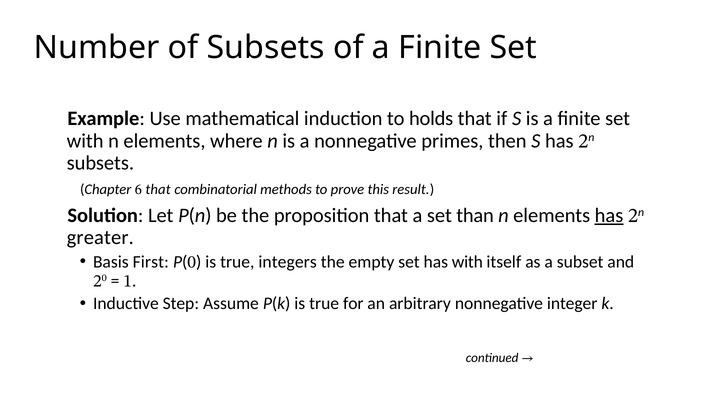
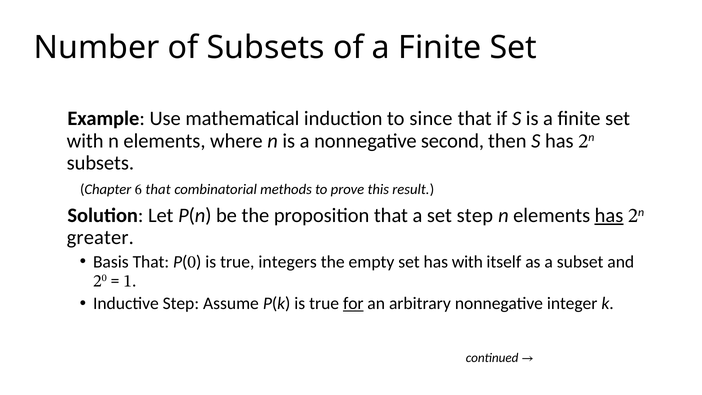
holds: holds -> since (431, 119)
primes: primes -> second (452, 141)
set than: than -> step (475, 215)
Basis First: First -> That (151, 262)
for underline: none -> present (353, 303)
